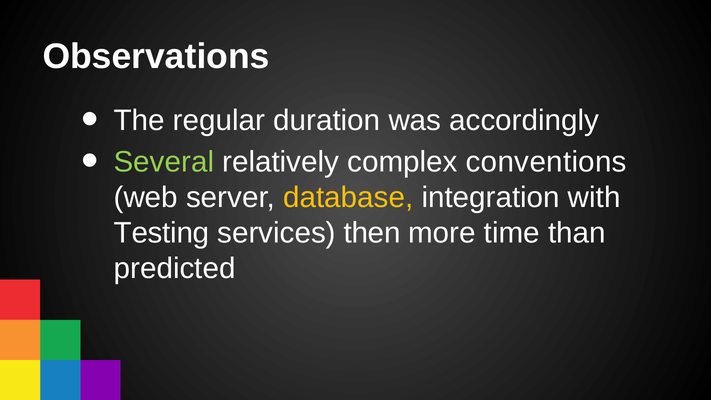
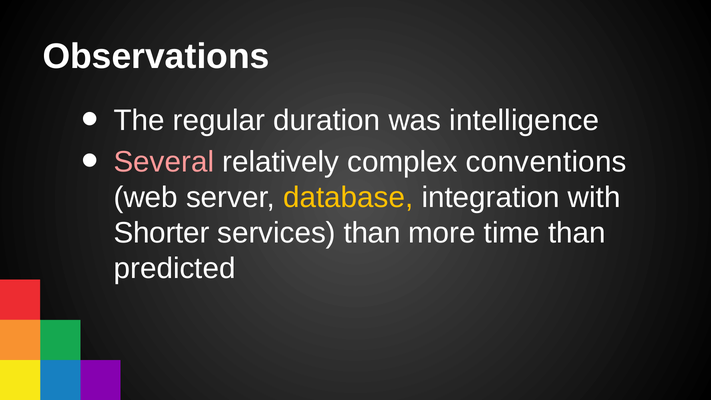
accordingly: accordingly -> intelligence (524, 120)
Several colour: light green -> pink (164, 162)
Testing: Testing -> Shorter (162, 233)
services then: then -> than (372, 233)
